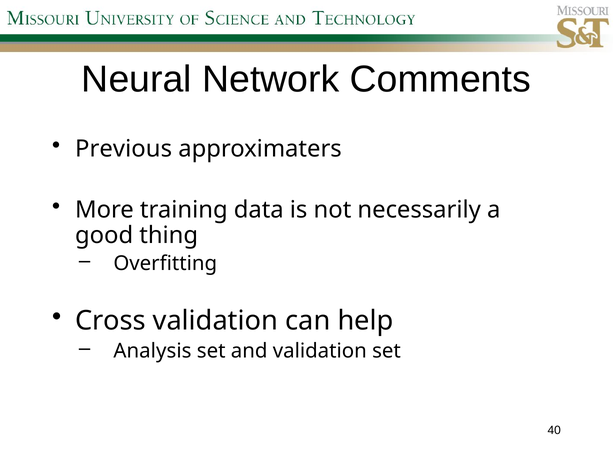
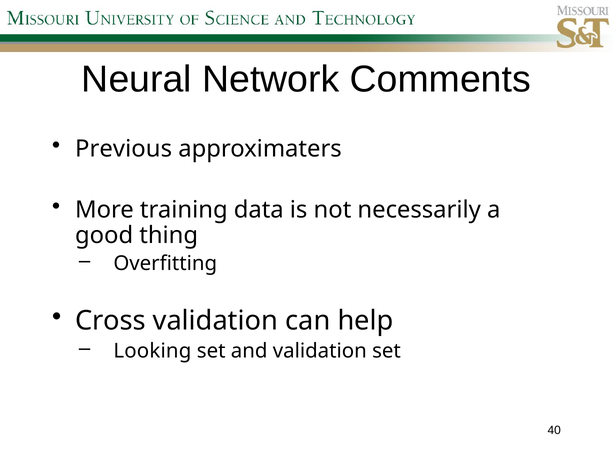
Analysis: Analysis -> Looking (152, 351)
